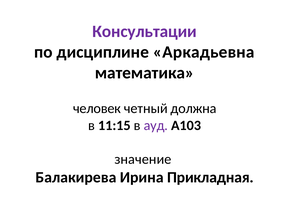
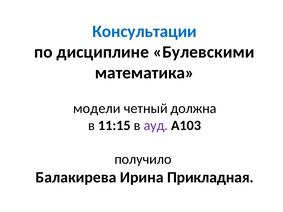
Консультации colour: purple -> blue (145, 31)
Аркадьевна: Аркадьевна -> Булевскими (204, 52)
человек: человек -> модели (97, 109)
значение: значение -> получило (143, 160)
